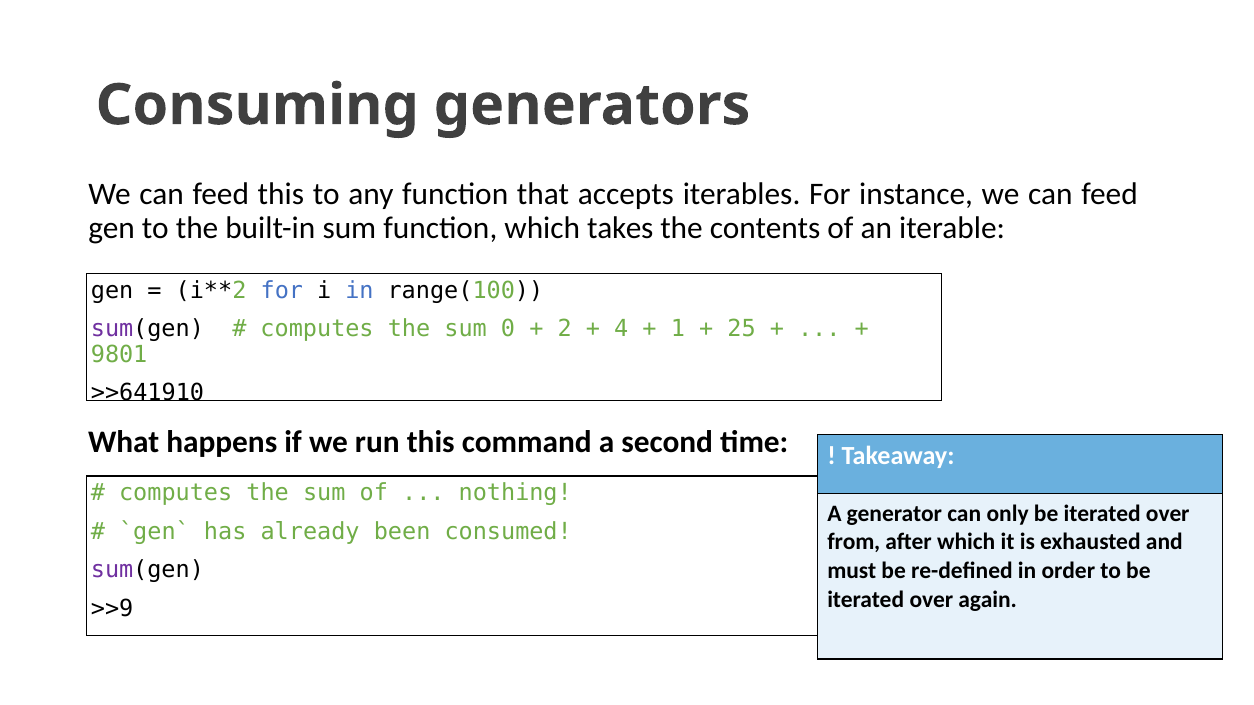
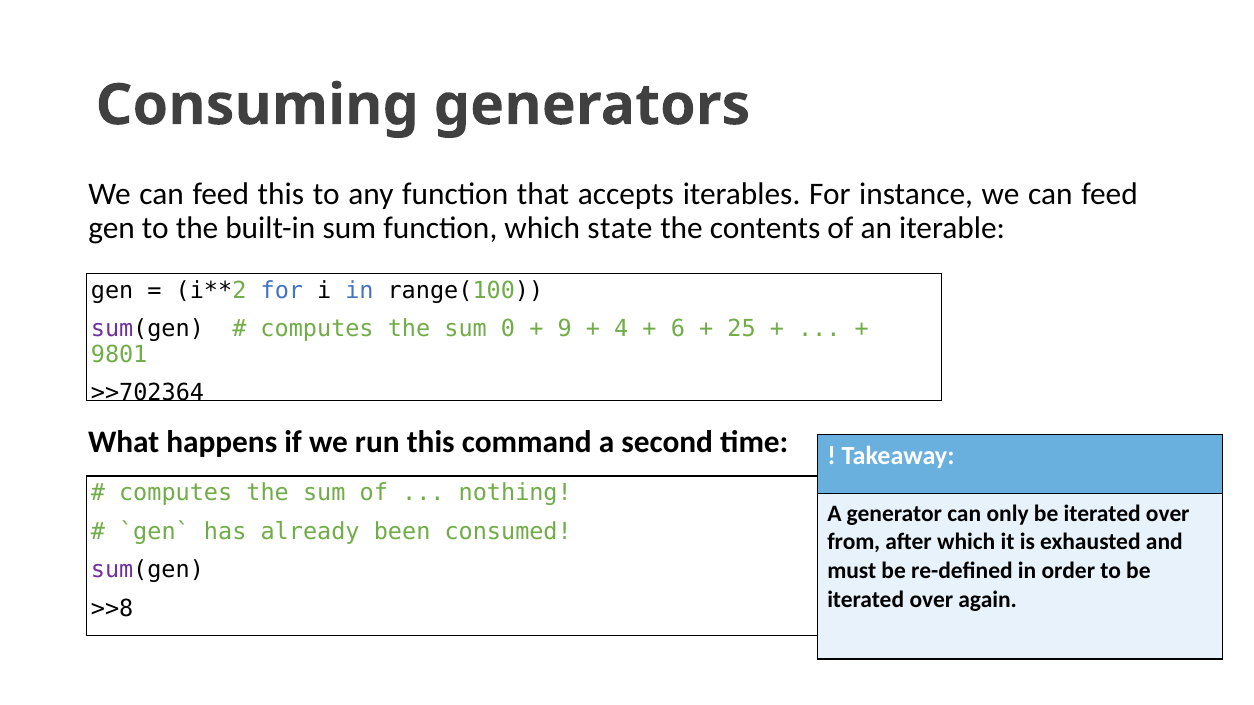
takes: takes -> state (620, 228)
2: 2 -> 9 (565, 329)
1: 1 -> 6 (678, 329)
>>641910: >>641910 -> >>702364 (147, 393)
>>9: >>9 -> >>8 (112, 609)
